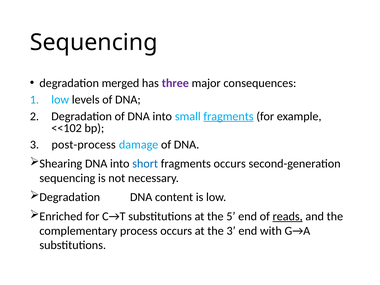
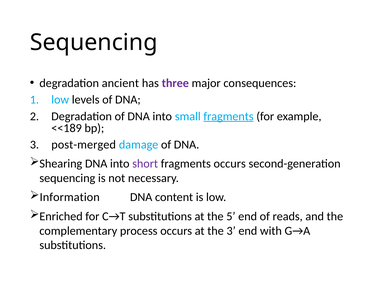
merged: merged -> ancient (120, 83)
<<102: <<102 -> <<189 (67, 128)
post-process: post-process -> post-merged (84, 145)
short colour: blue -> purple (145, 164)
Degradation: Degradation -> Information (70, 197)
reads underline: present -> none (288, 216)
